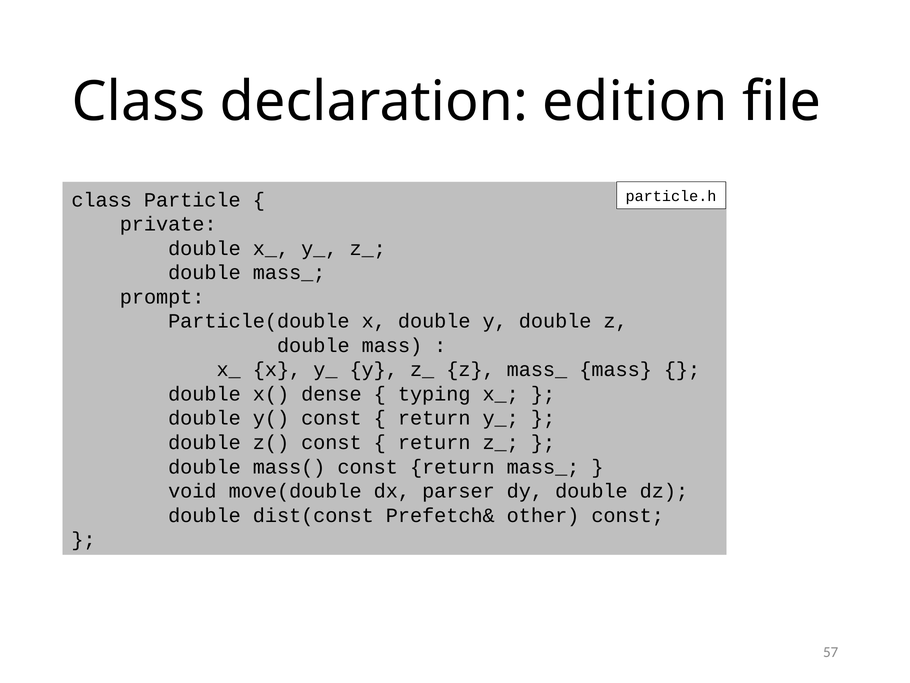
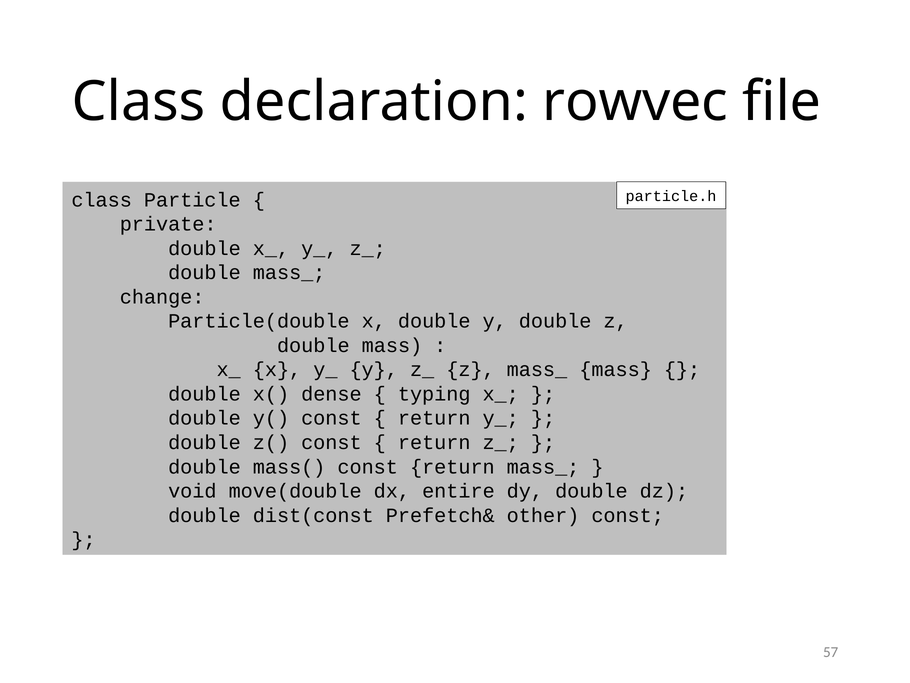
edition: edition -> rowvec (635, 102)
prompt: prompt -> change (162, 297)
parser: parser -> entire (458, 491)
